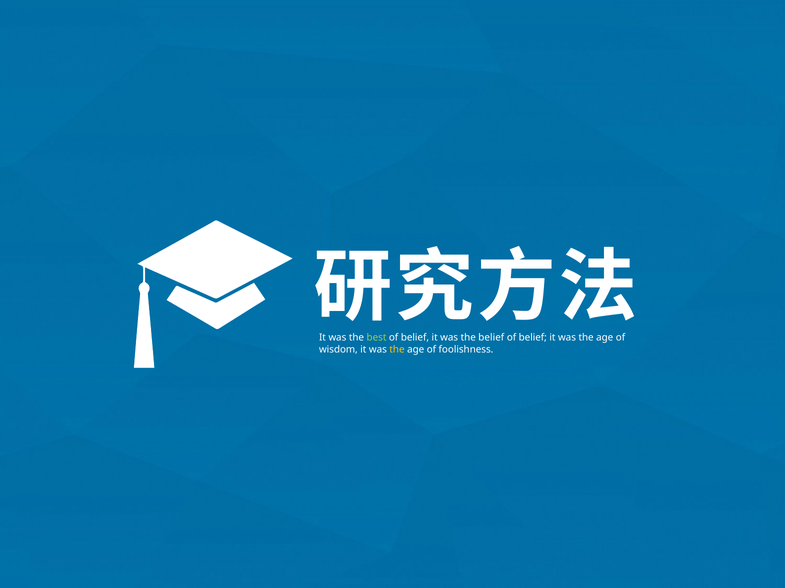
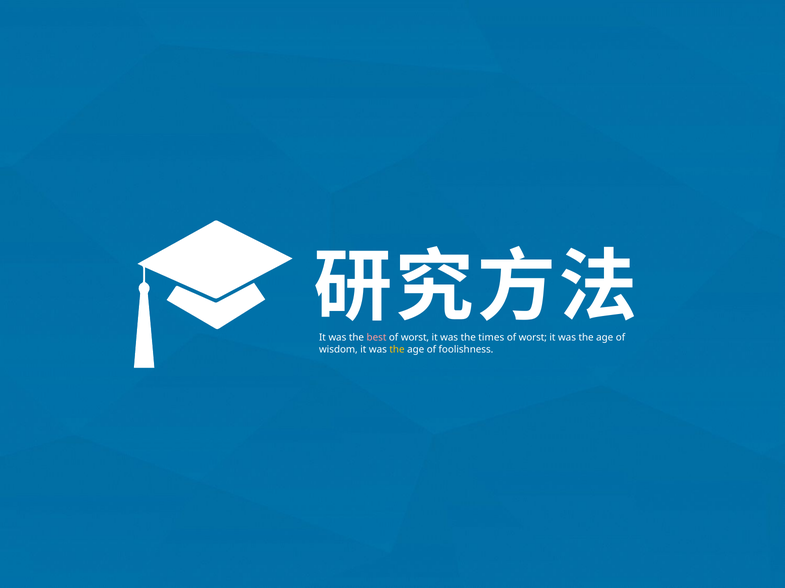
best colour: light green -> pink (377, 338)
belief: belief -> worst (415, 338)
the belief: belief -> times (491, 338)
belief: belief -> worst (533, 338)
